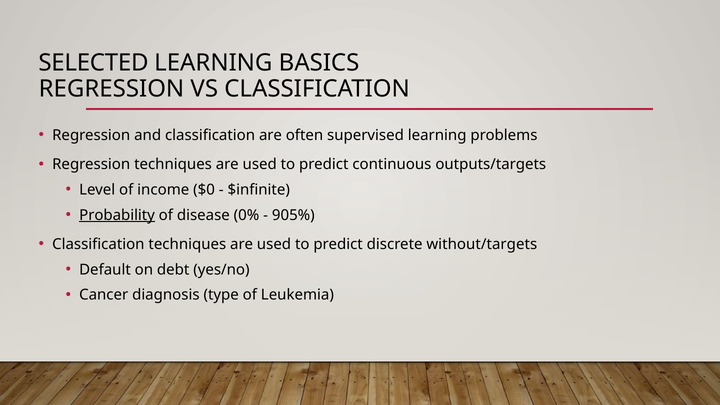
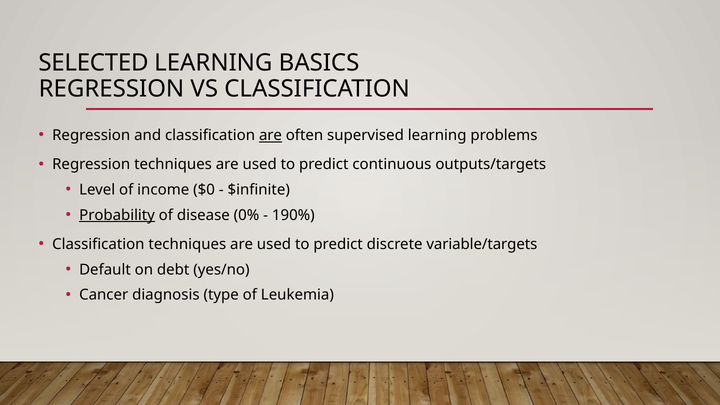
are underline: none -> present (270, 135)
905%: 905% -> 190% (293, 215)
without/targets: without/targets -> variable/targets (482, 244)
